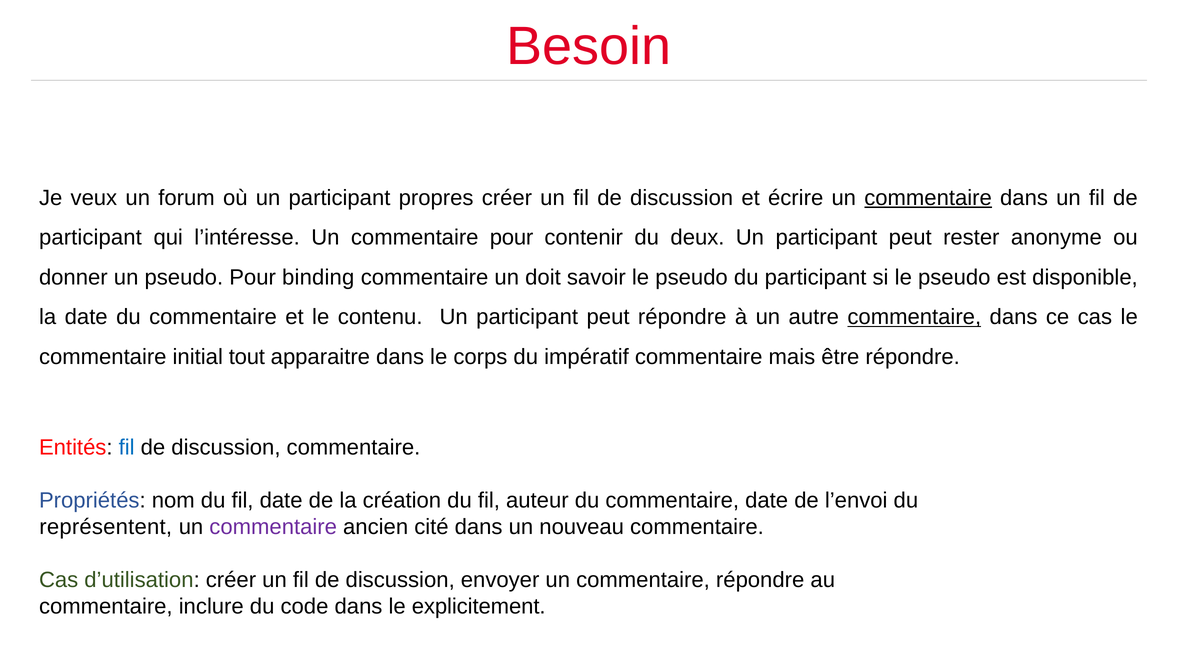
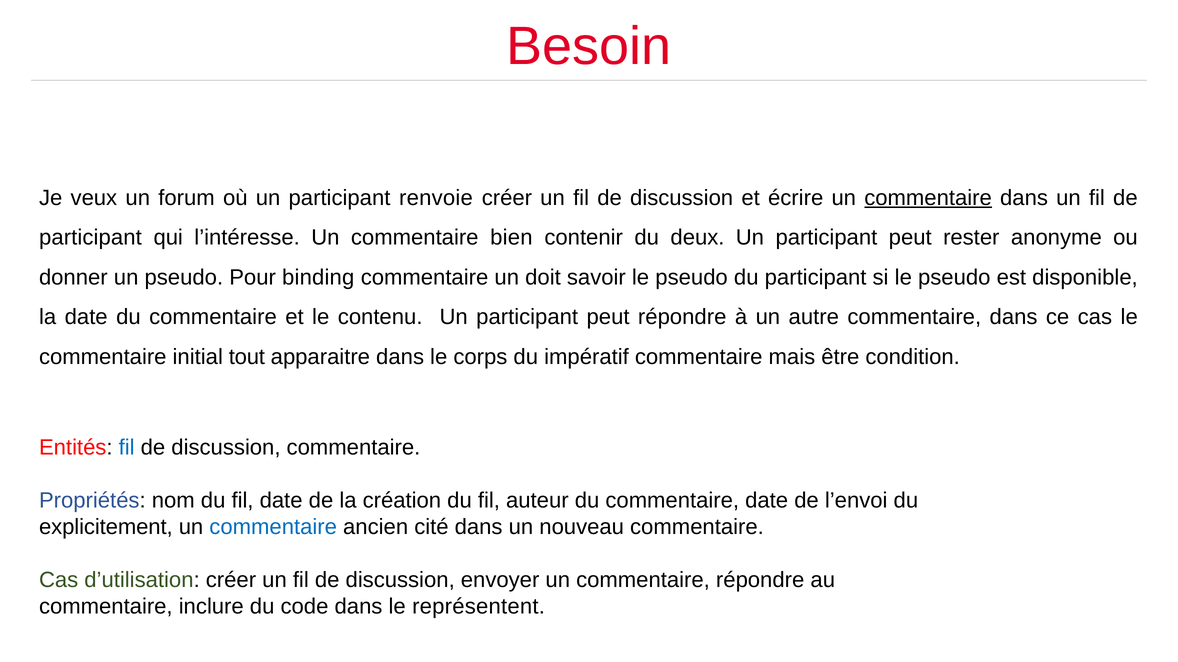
propres: propres -> renvoie (436, 198)
commentaire pour: pour -> bien (511, 238)
commentaire underline: present -> none (914, 317)
être répondre: répondre -> condition (913, 357)
représentent: représentent -> explicitement (106, 527)
commentaire colour: purple -> blue (273, 527)
explicitement: explicitement -> représentent (479, 607)
